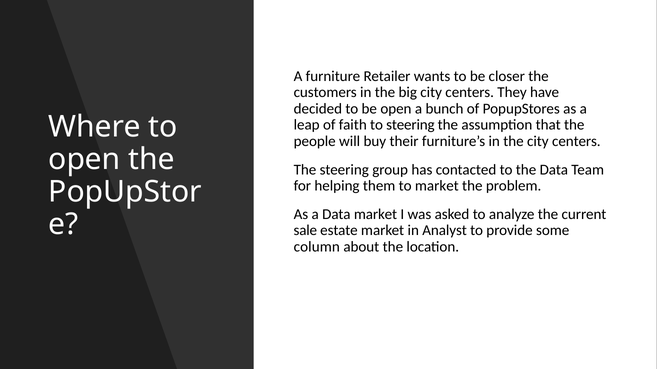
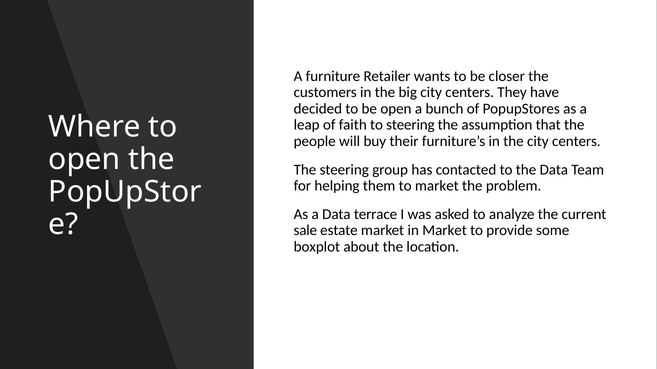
Data market: market -> terrace (376, 215)
in Analyst: Analyst -> Market (445, 231)
column: column -> boxplot (317, 247)
